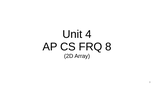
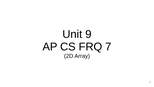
4: 4 -> 9 (88, 34)
8: 8 -> 7 (108, 47)
